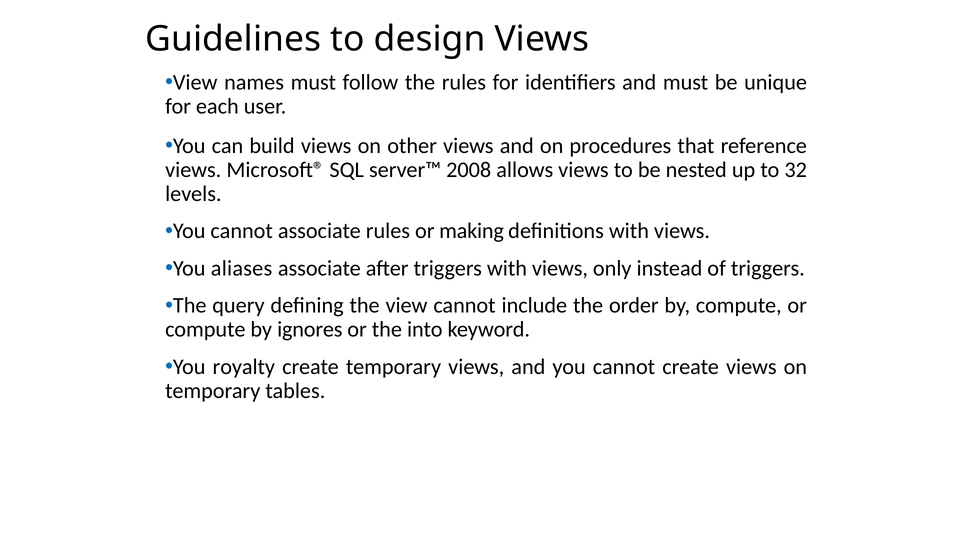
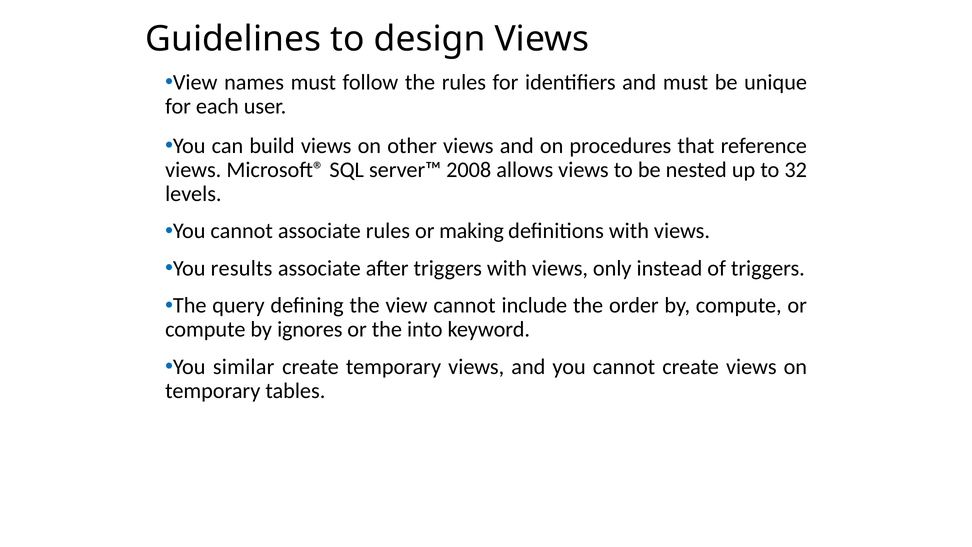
aliases: aliases -> results (242, 268)
royalty: royalty -> similar (244, 367)
